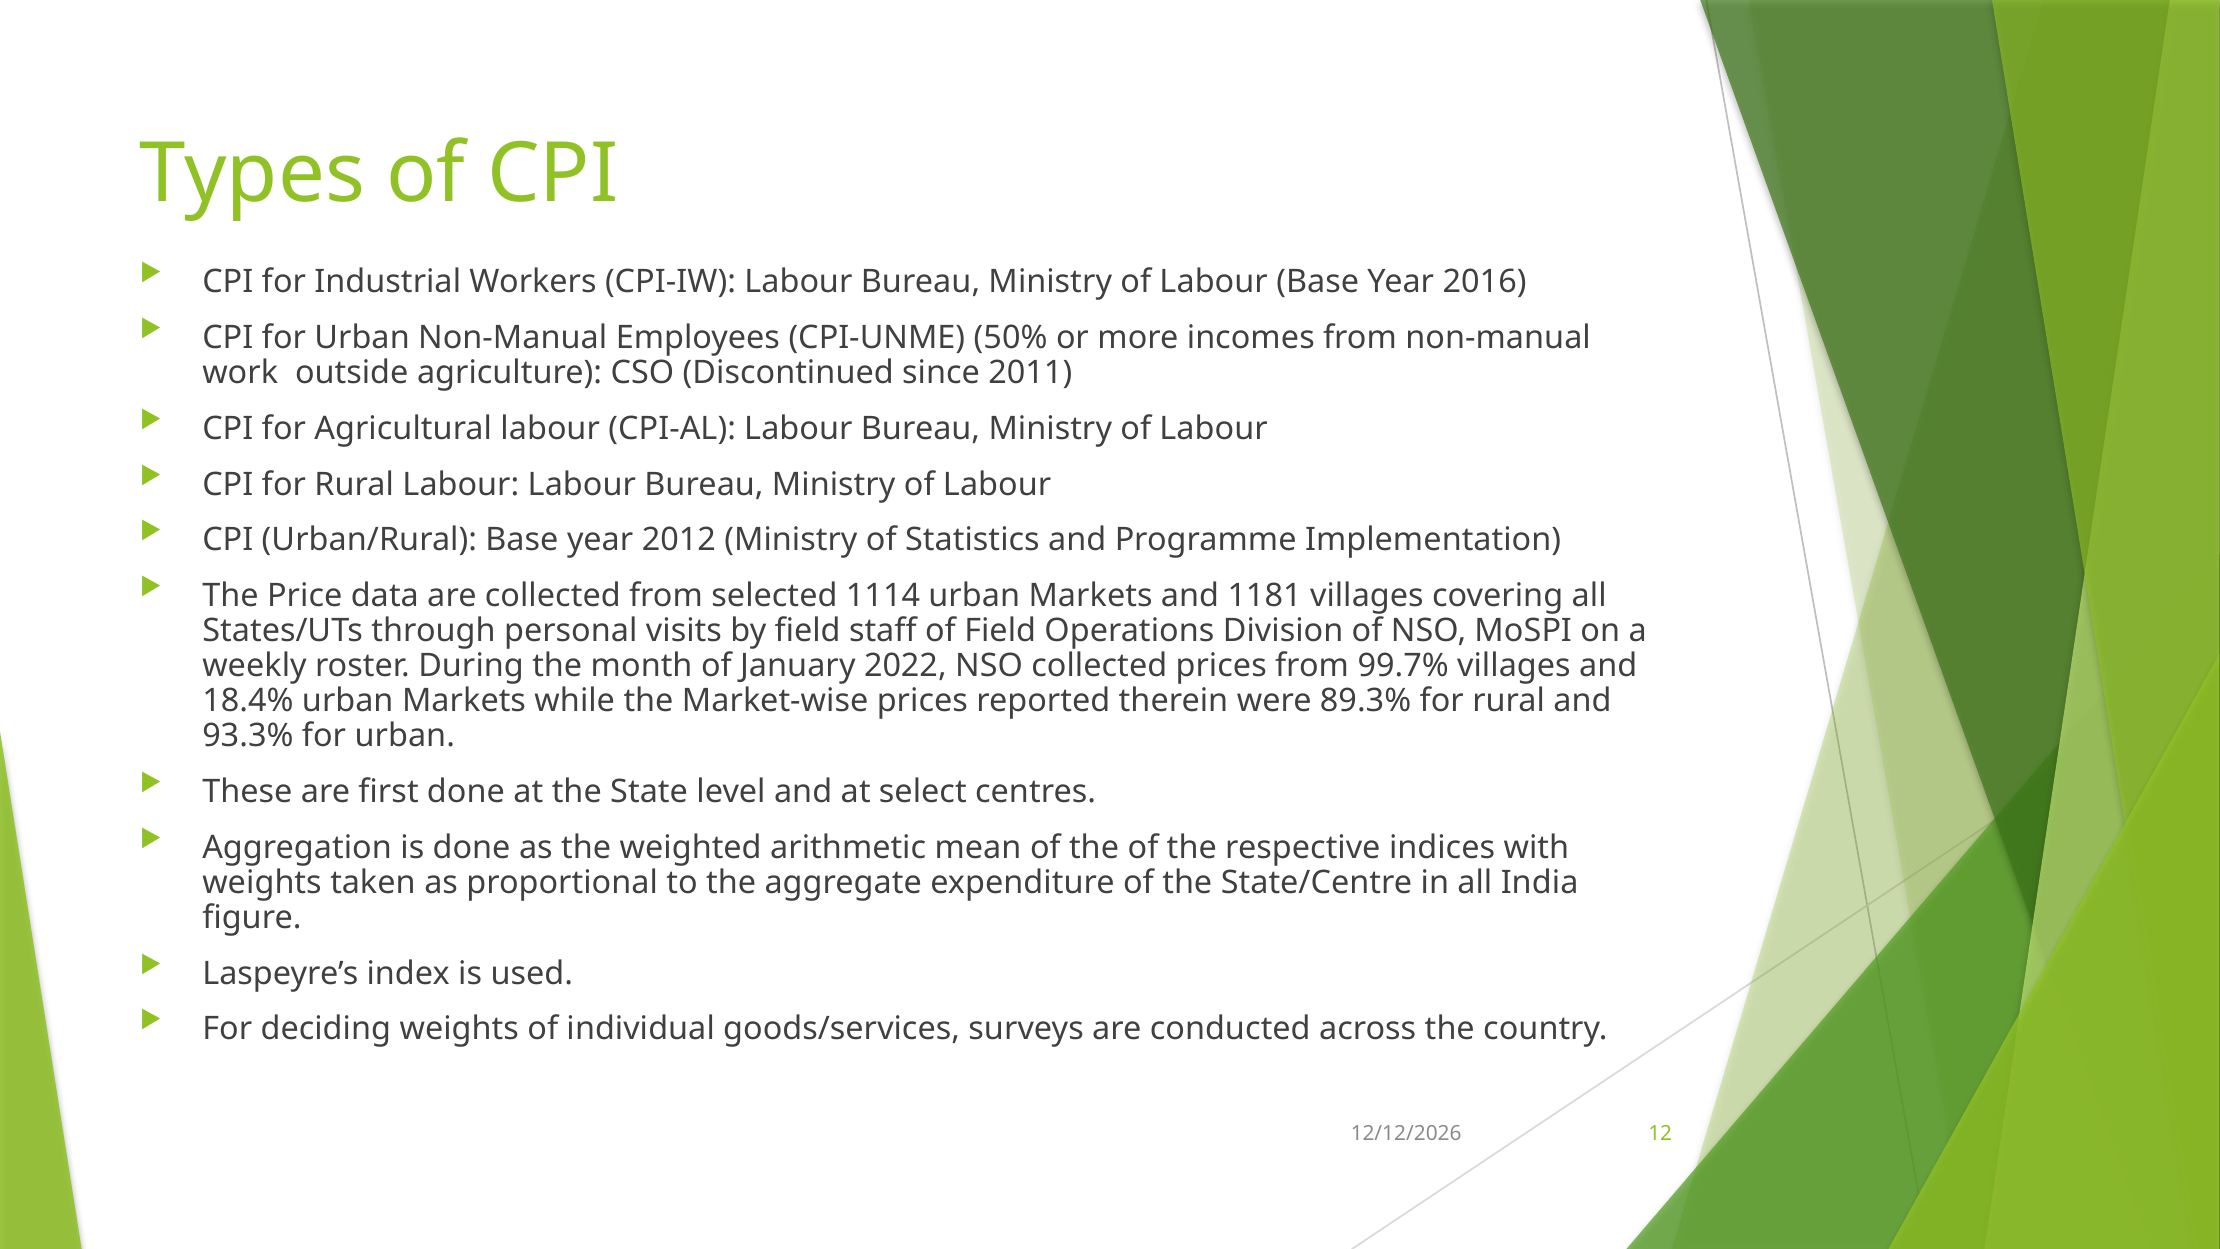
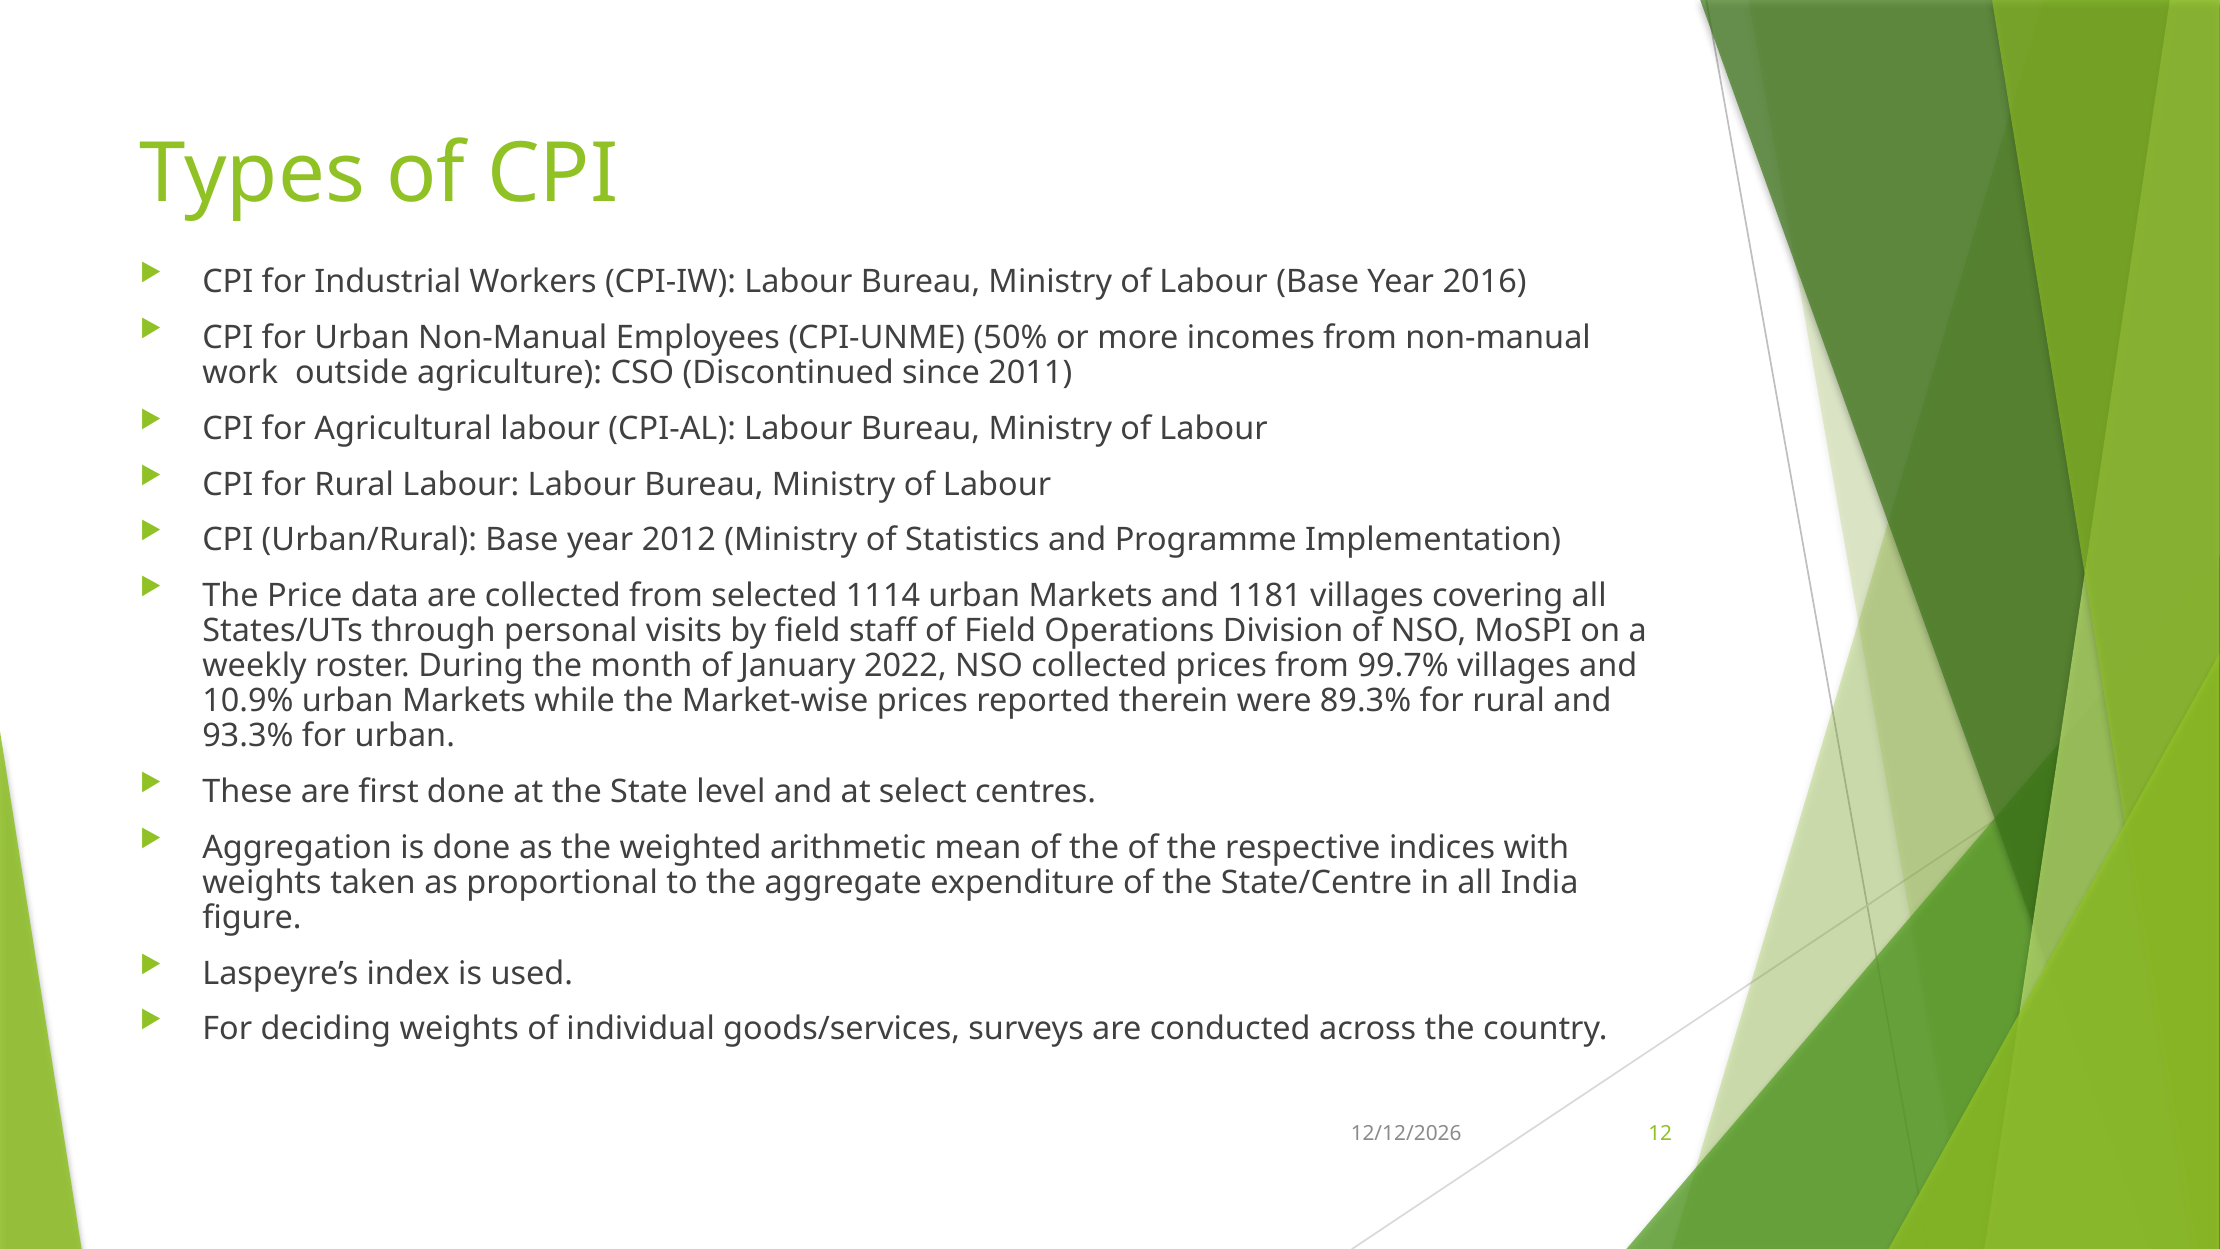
18.4%: 18.4% -> 10.9% (248, 701)
